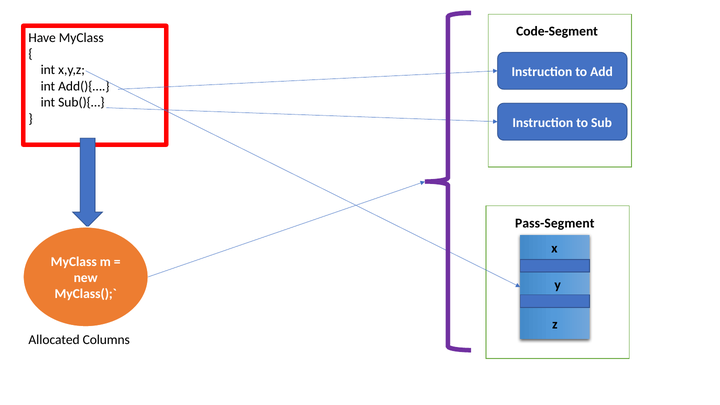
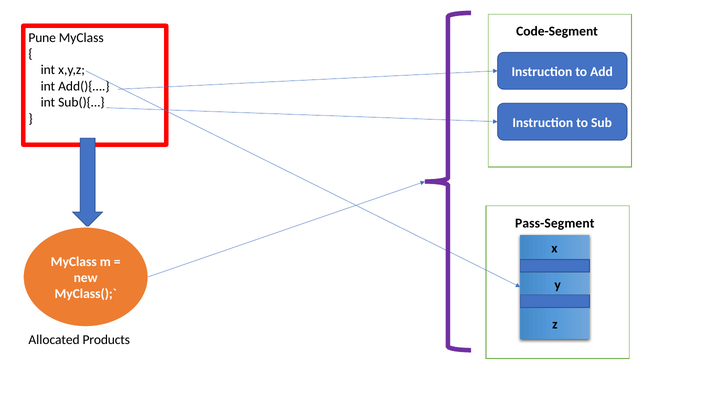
Have: Have -> Pune (42, 38)
Columns: Columns -> Products (106, 340)
